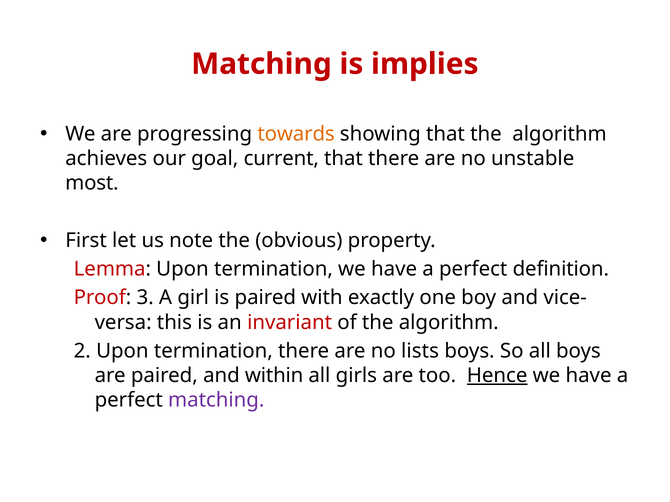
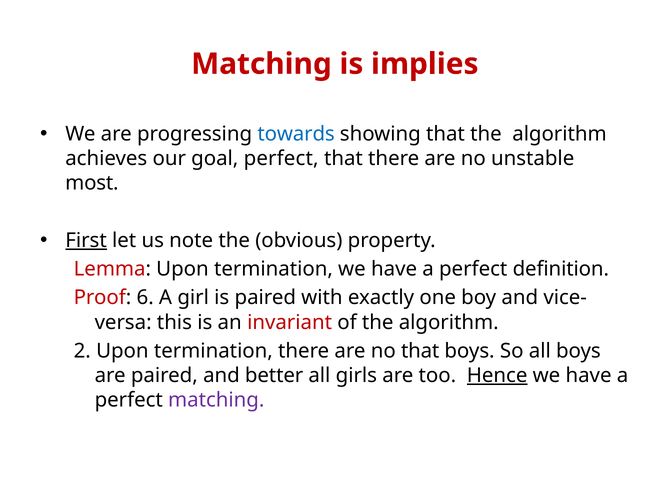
towards colour: orange -> blue (296, 134)
goal current: current -> perfect (281, 159)
First underline: none -> present (86, 241)
3: 3 -> 6 (145, 298)
no lists: lists -> that (420, 351)
within: within -> better (274, 376)
